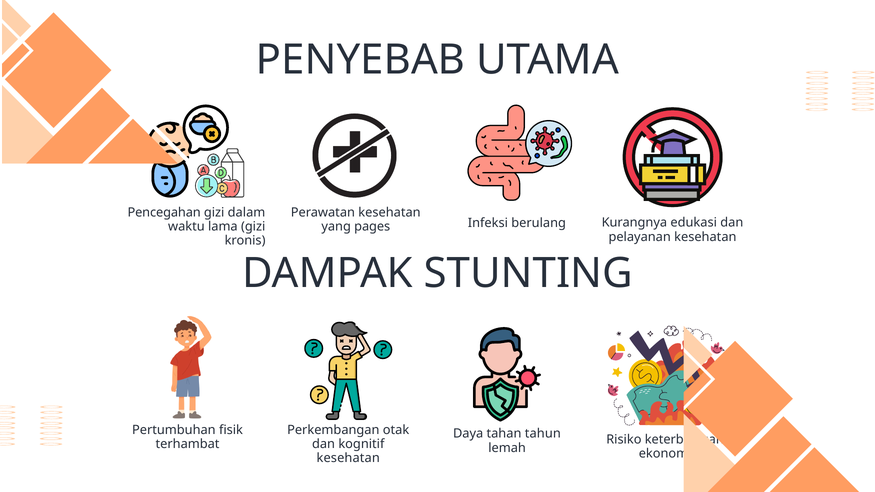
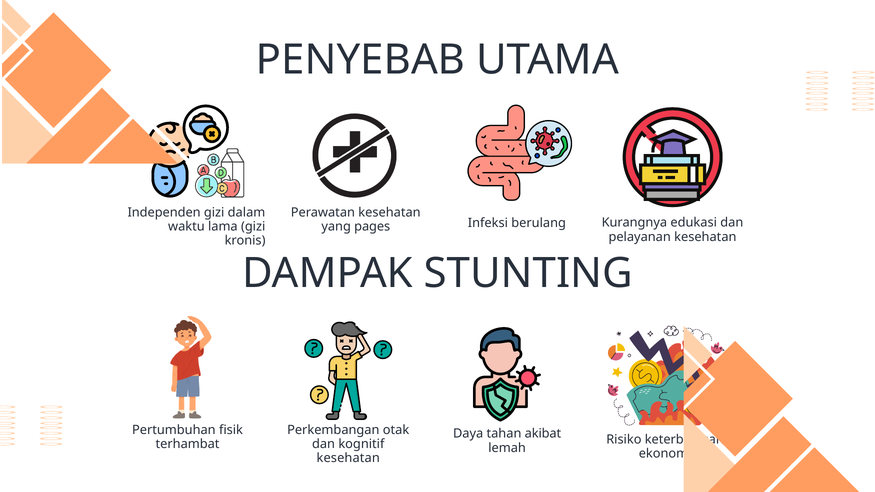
Pencegahan: Pencegahan -> Independen (164, 213)
tahun: tahun -> akibat (543, 434)
